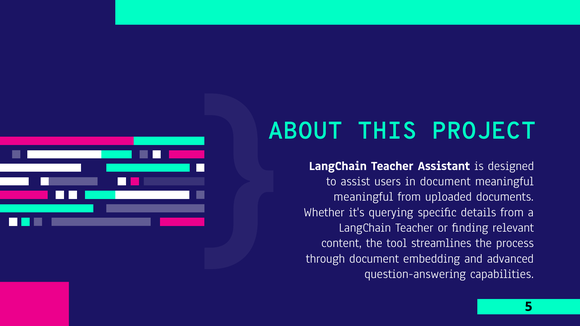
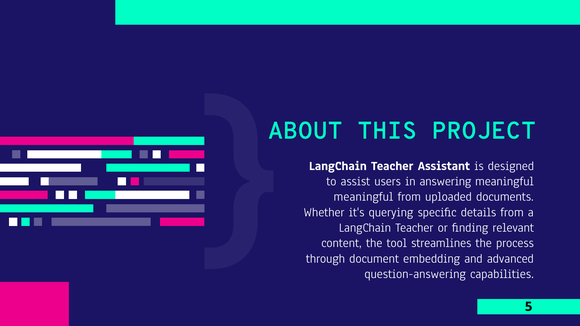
in document: document -> answering (445, 181)
